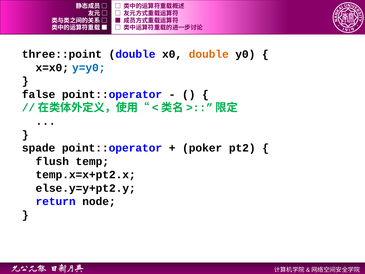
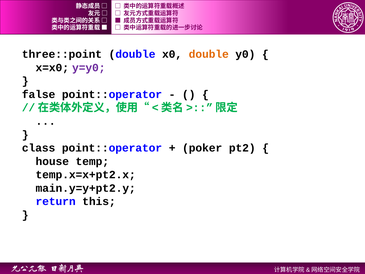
y=y0 colour: blue -> purple (89, 68)
spade: spade -> class (39, 148)
flush: flush -> house (52, 161)
else.y=y+pt2.y: else.y=y+pt2.y -> main.y=y+pt2.y (86, 188)
node: node -> this (99, 201)
